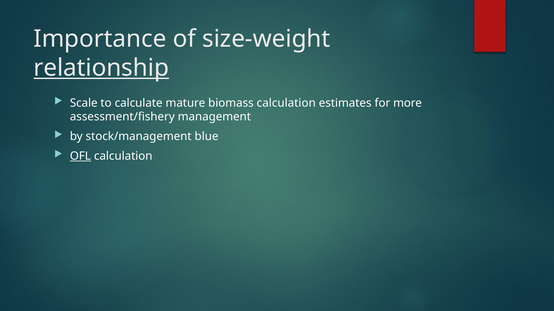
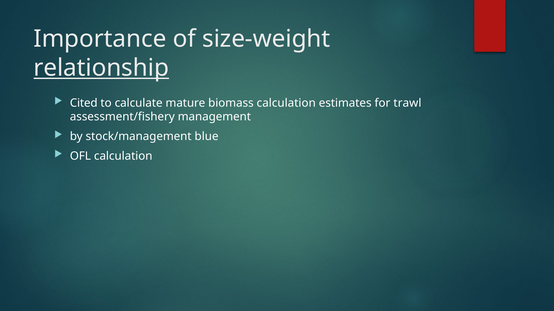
Scale: Scale -> Cited (84, 103)
more: more -> trawl (407, 103)
OFL underline: present -> none (80, 156)
